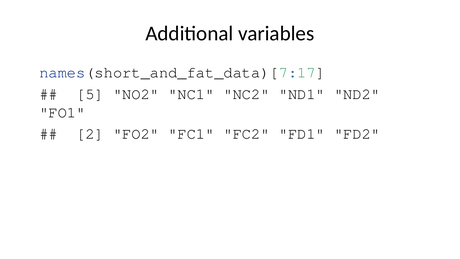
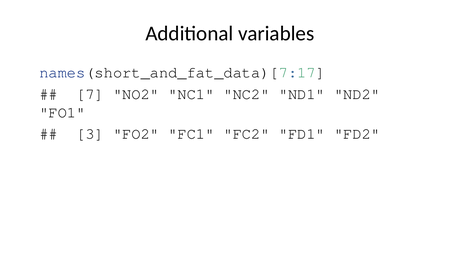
5: 5 -> 7 (90, 94)
2: 2 -> 3 (90, 134)
